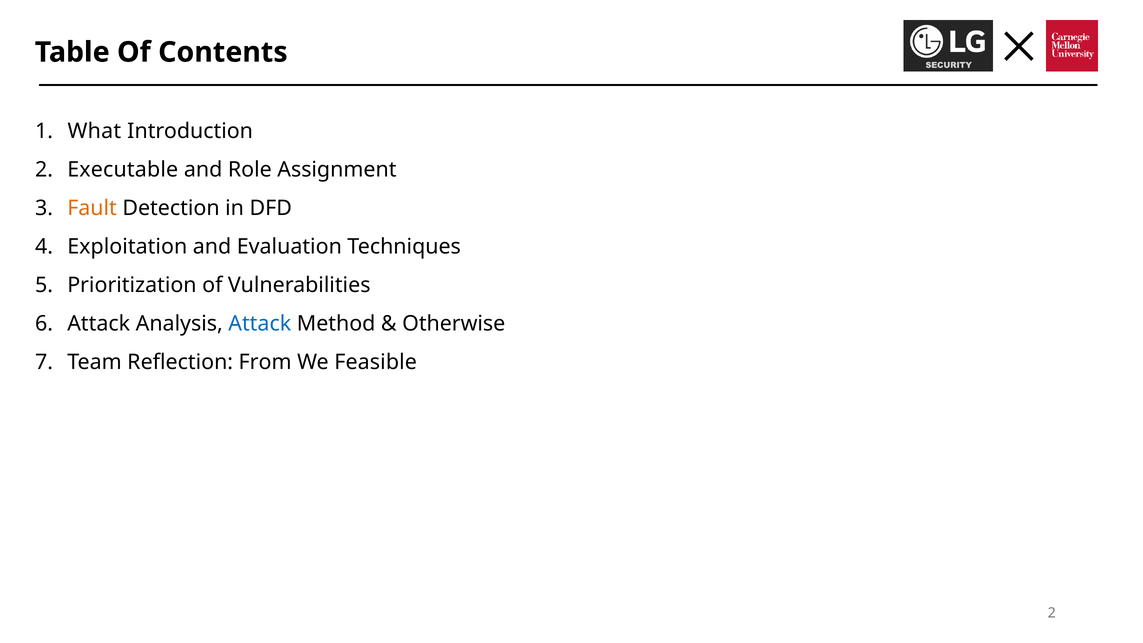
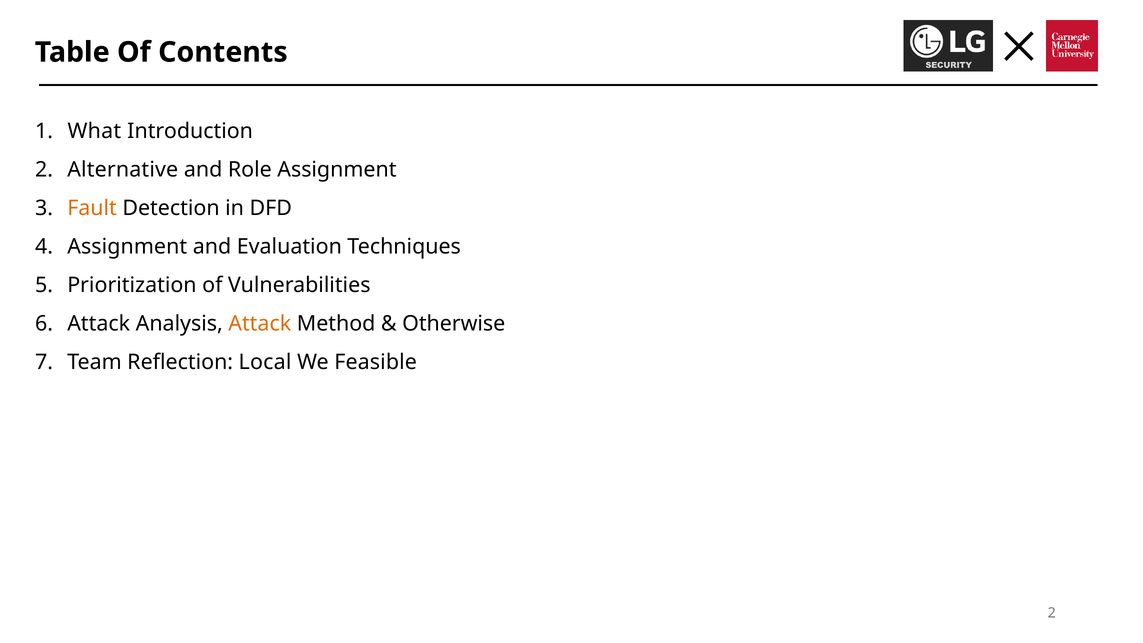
Executable: Executable -> Alternative (123, 170)
Exploitation: Exploitation -> Assignment (127, 247)
Attack colour: blue -> orange (260, 324)
From: From -> Local (265, 362)
